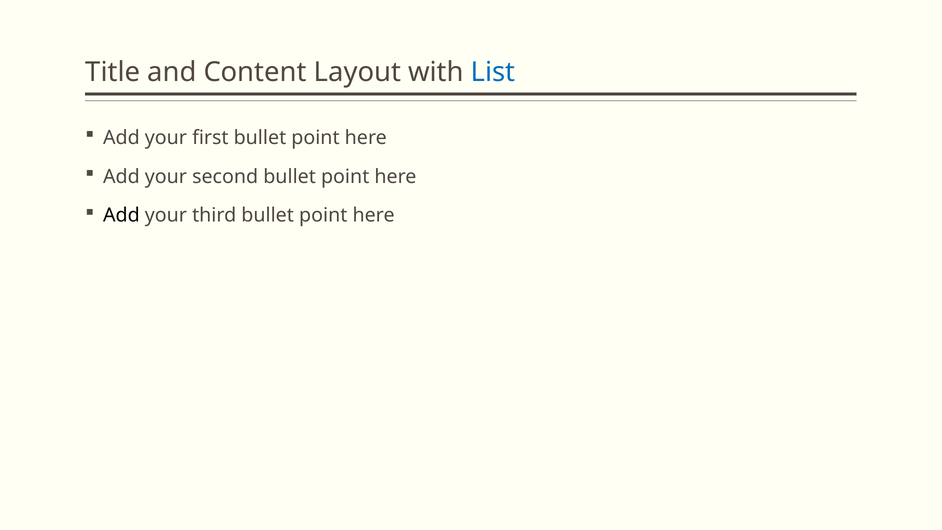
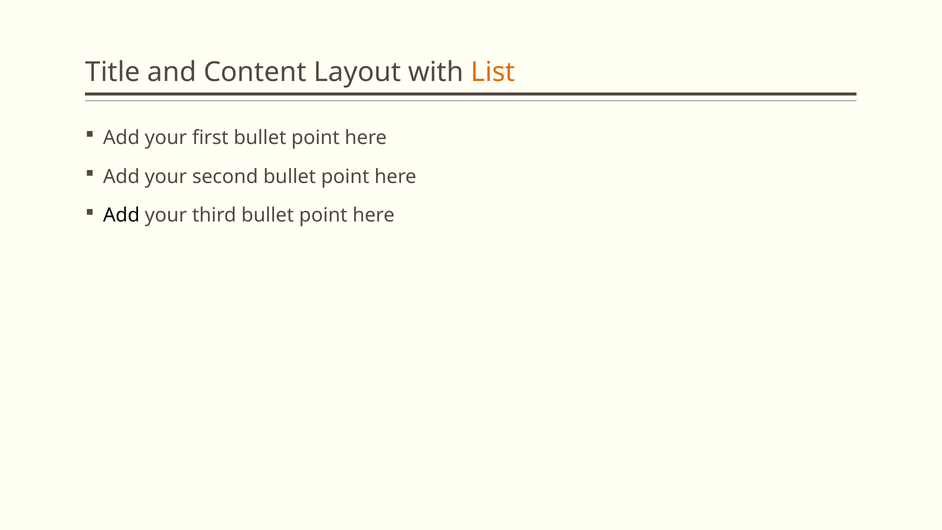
List colour: blue -> orange (493, 72)
